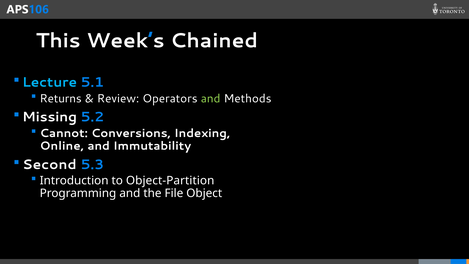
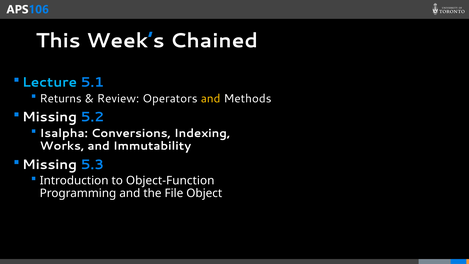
and colour: light green -> yellow (211, 98)
Cannot: Cannot -> Isalpha (64, 133)
Online: Online -> Works (62, 146)
Second: Second -> Missing (50, 164)
Object-Partition: Object-Partition -> Object-Function (170, 181)
